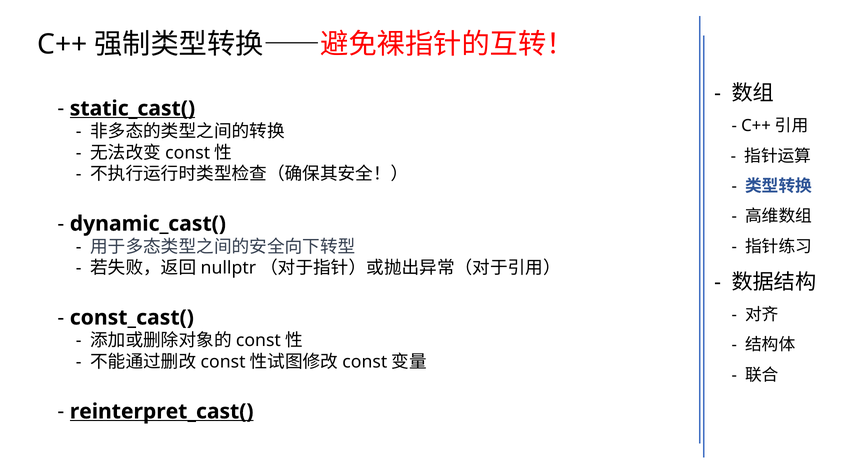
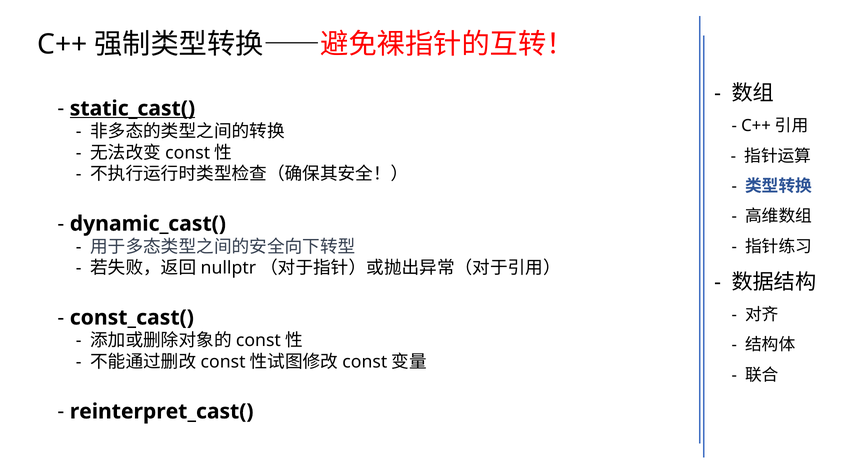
reinterpret_cast( underline: present -> none (162, 412)
